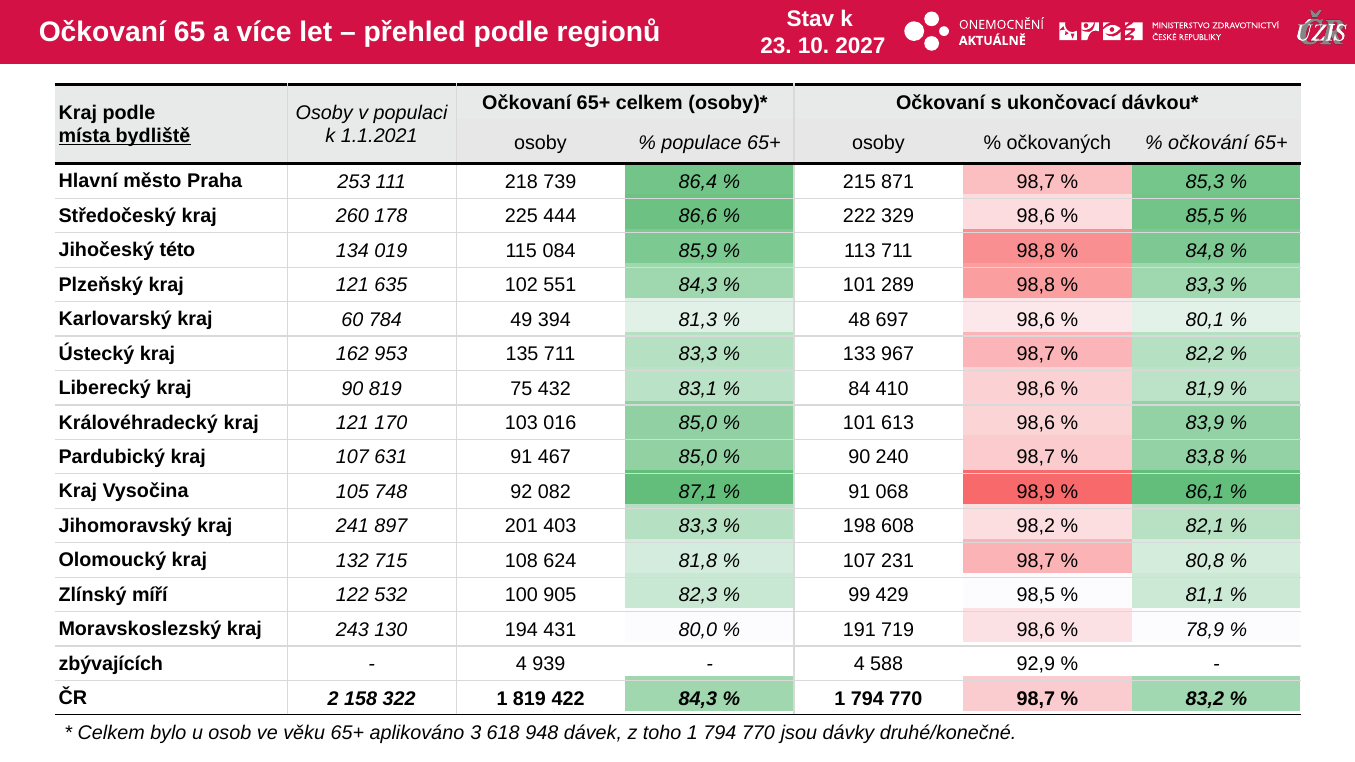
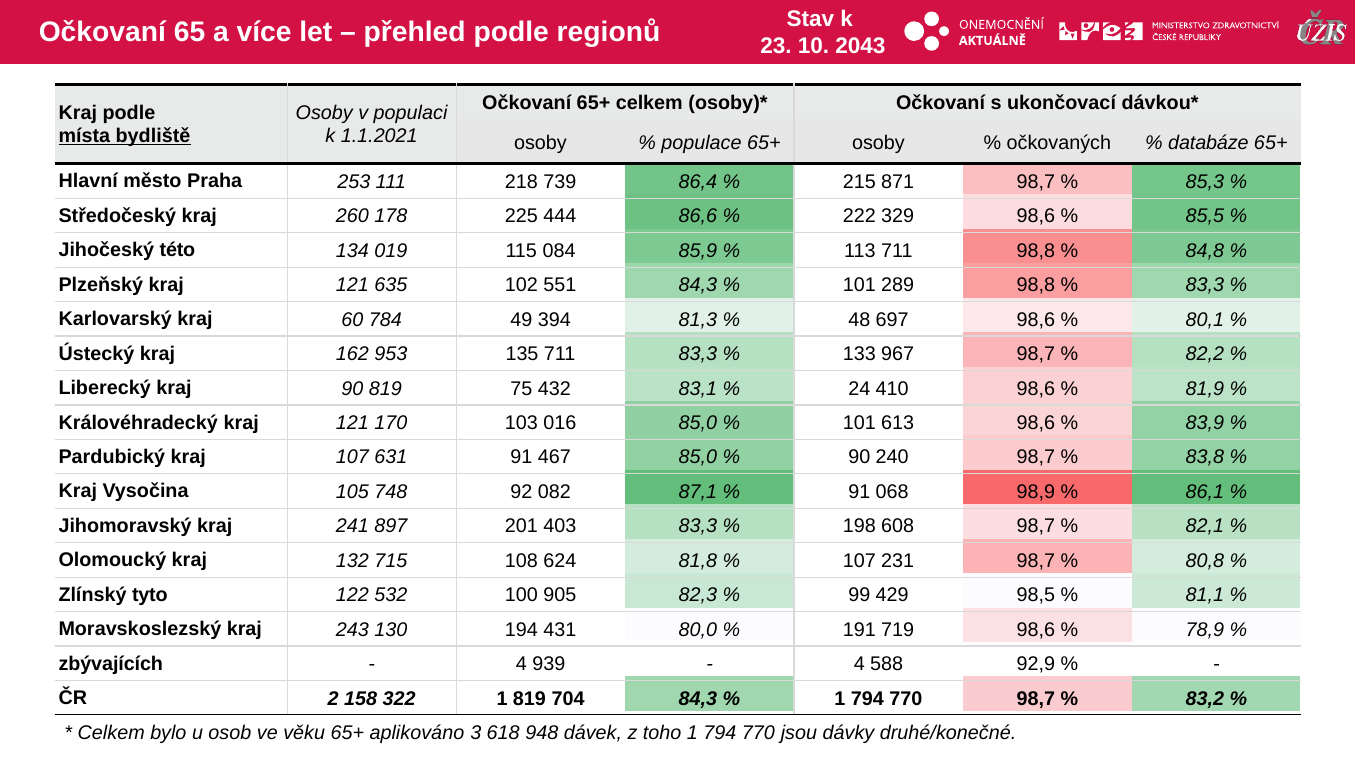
2027: 2027 -> 2043 (860, 46)
očkování: očkování -> databáze (1208, 143)
84: 84 -> 24 (859, 389)
608 98,2: 98,2 -> 98,7 (1036, 526)
míří: míří -> tyto (150, 595)
422: 422 -> 704 (568, 699)
